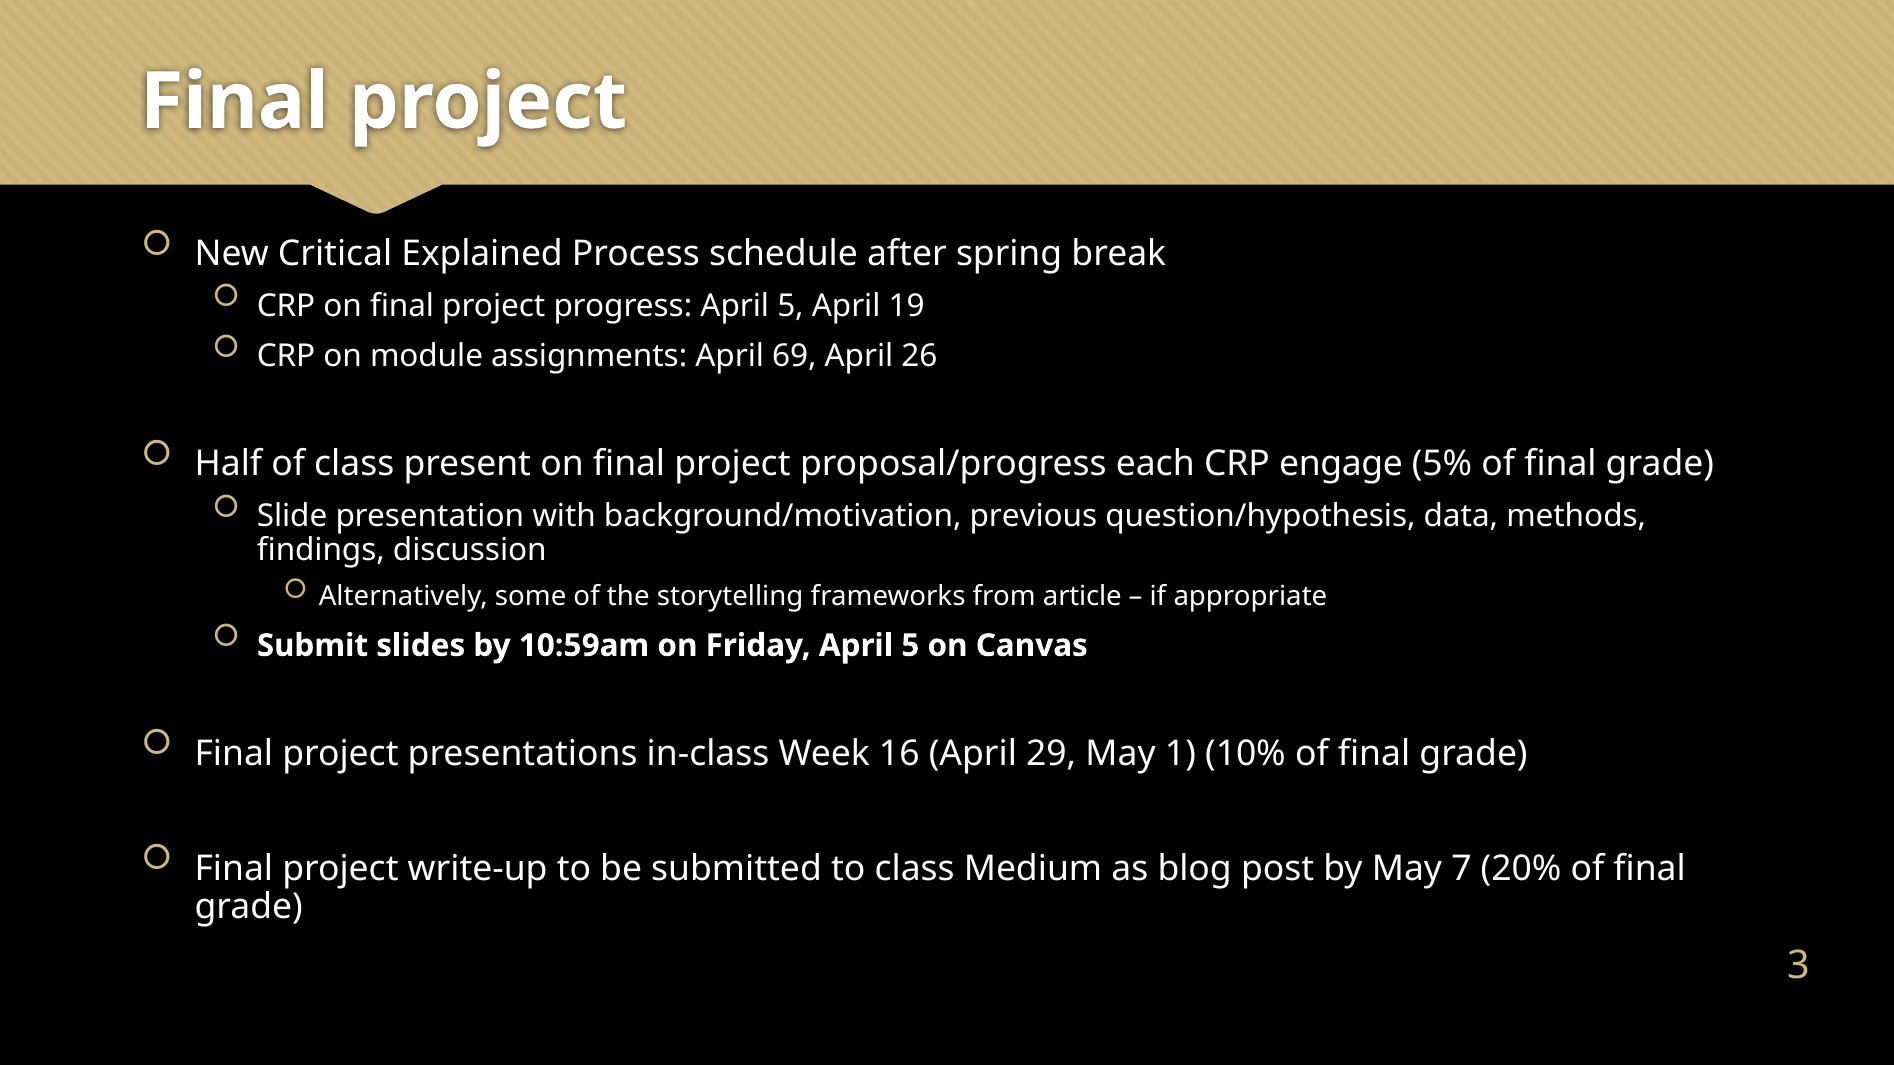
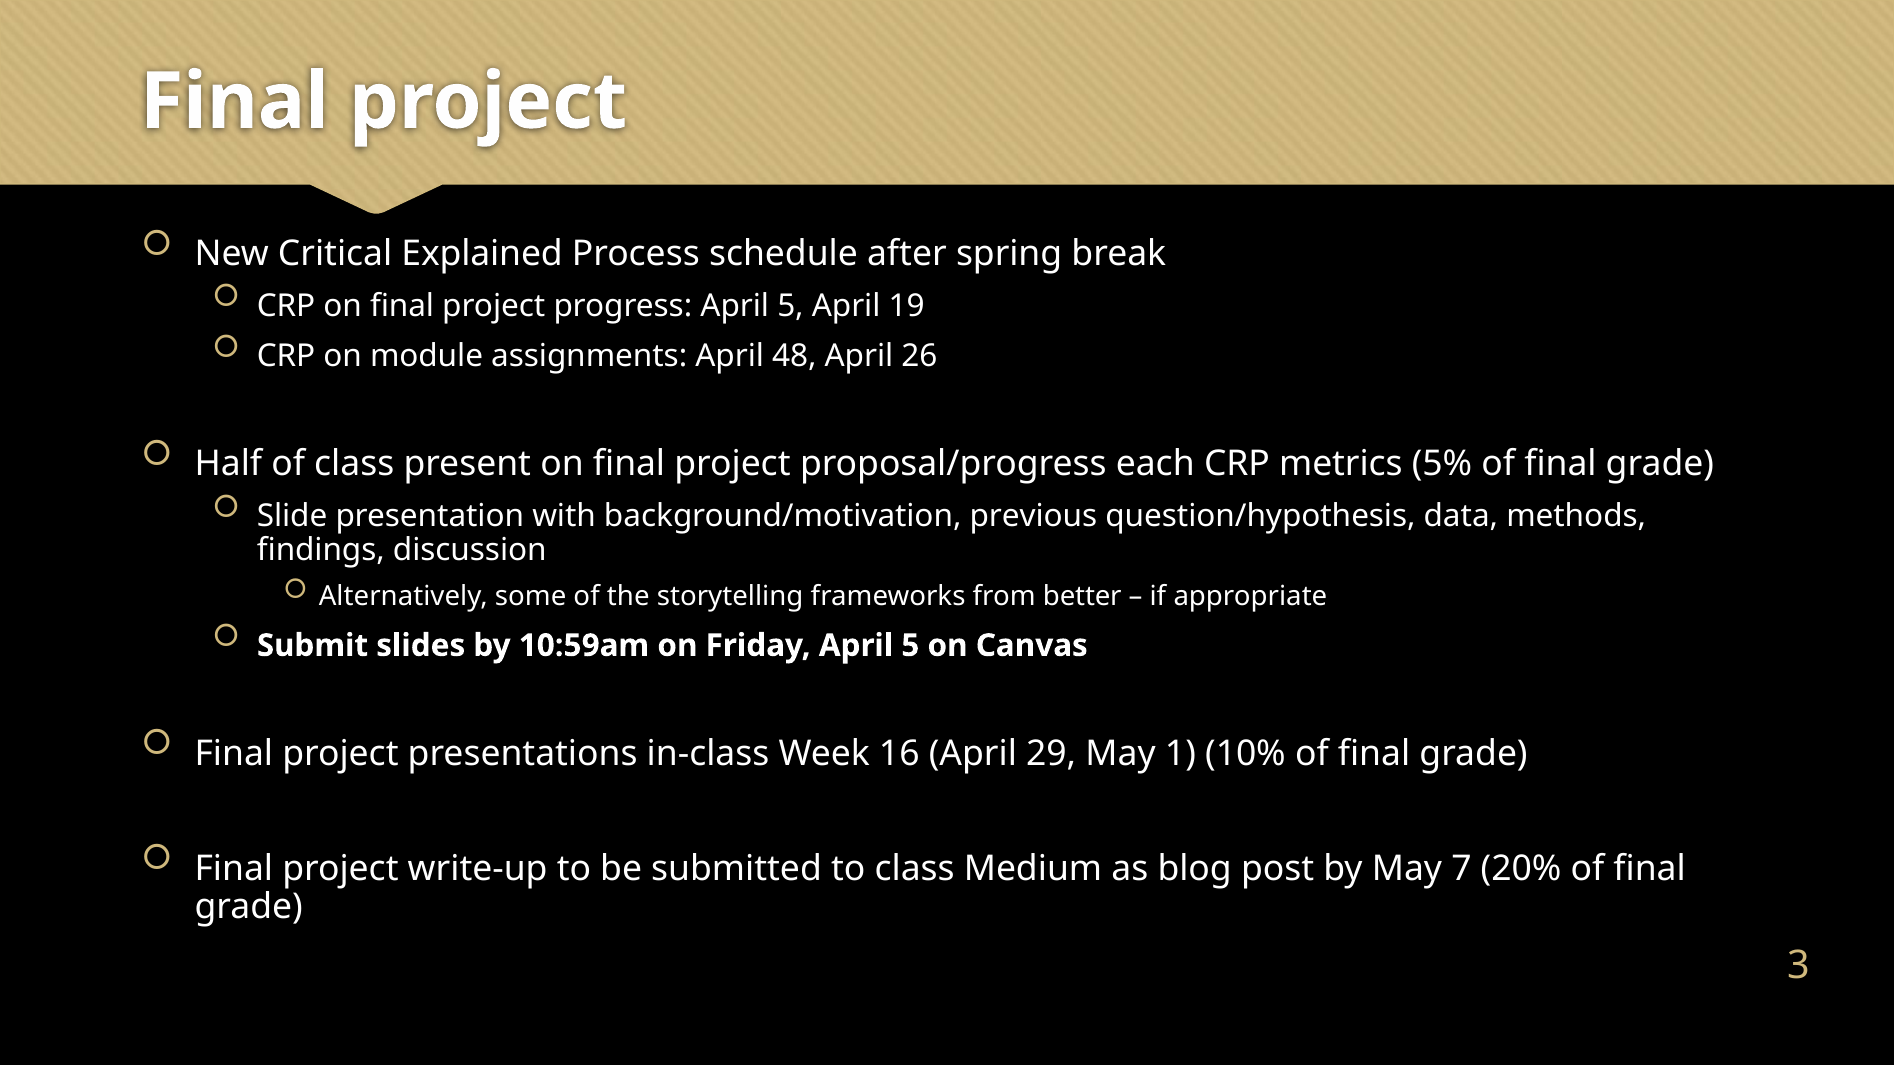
69: 69 -> 48 (794, 356)
engage: engage -> metrics (1341, 464)
article: article -> better (1082, 597)
